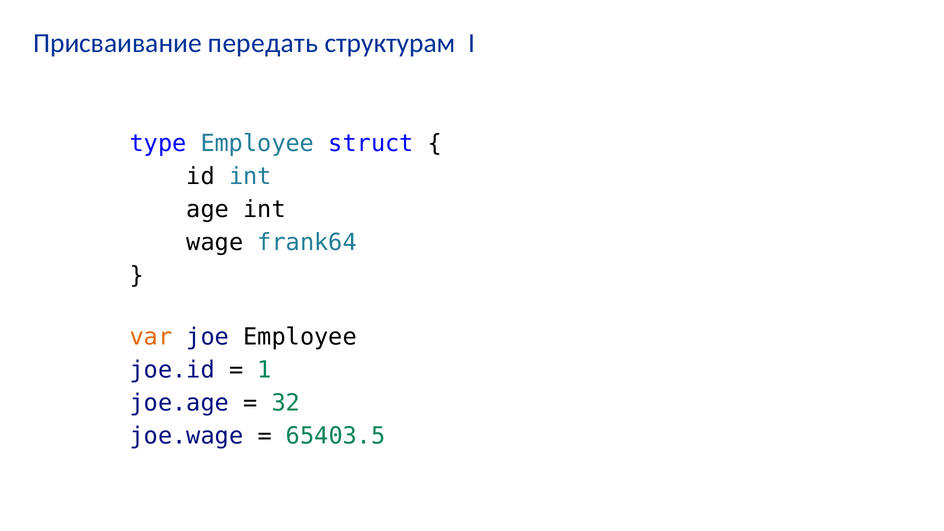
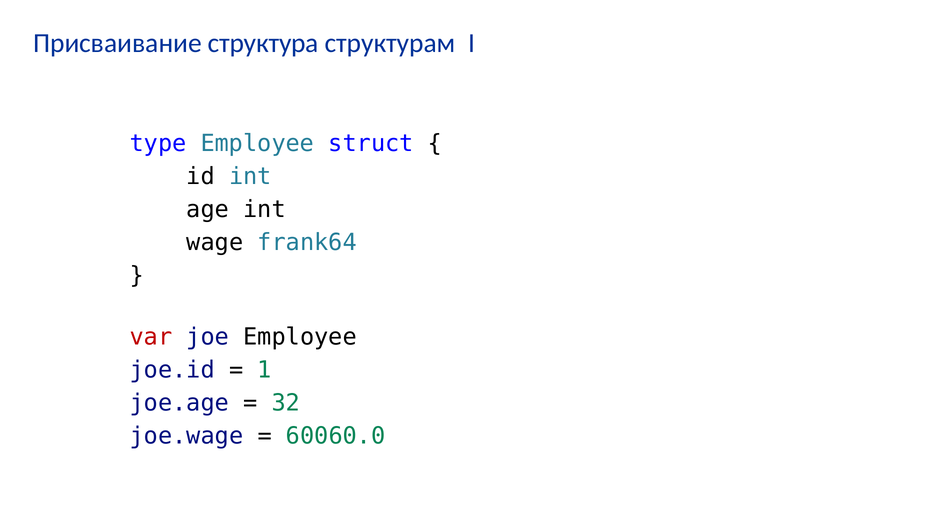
передать: передать -> структура (263, 43)
var colour: orange -> red (151, 337)
65403.5: 65403.5 -> 60060.0 (336, 436)
